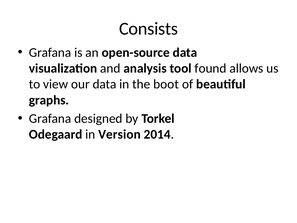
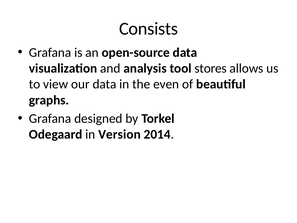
found: found -> stores (211, 68)
boot: boot -> even (166, 84)
